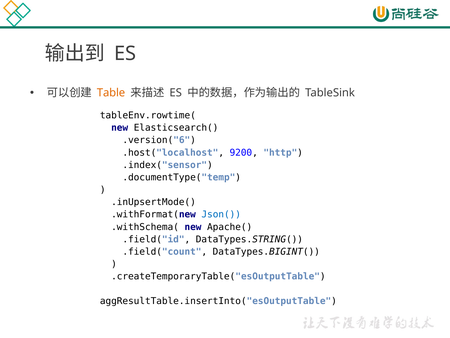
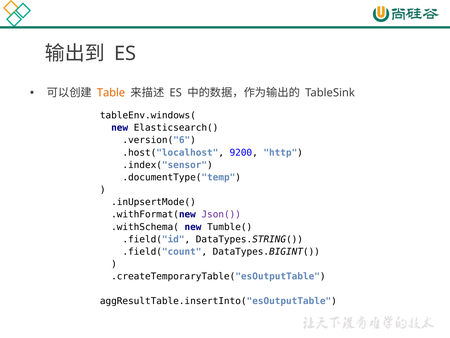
tableEnv.rowtime(: tableEnv.rowtime( -> tableEnv.windows( (148, 115)
Json( colour: blue -> purple (221, 214)
Apache(: Apache( -> Tumble( (230, 227)
